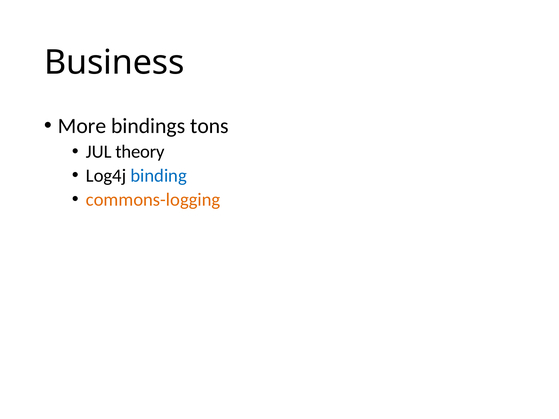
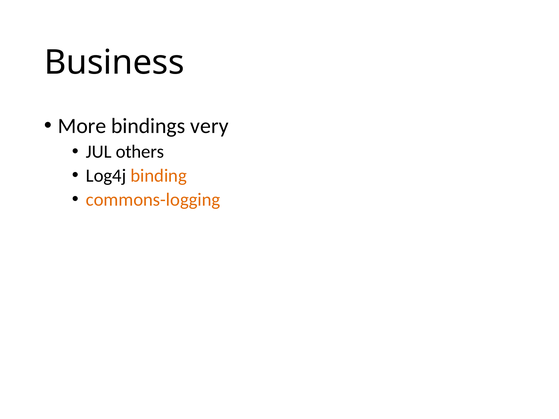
tons: tons -> very (209, 126)
theory: theory -> others (140, 152)
binding colour: blue -> orange (159, 176)
